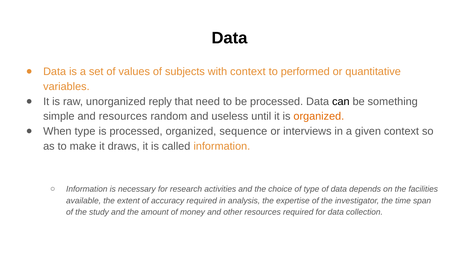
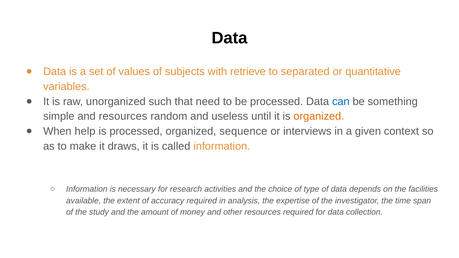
with context: context -> retrieve (248, 72)
performed: performed -> separated (305, 72)
reply: reply -> such (160, 102)
can colour: black -> blue (341, 102)
When type: type -> help (85, 131)
